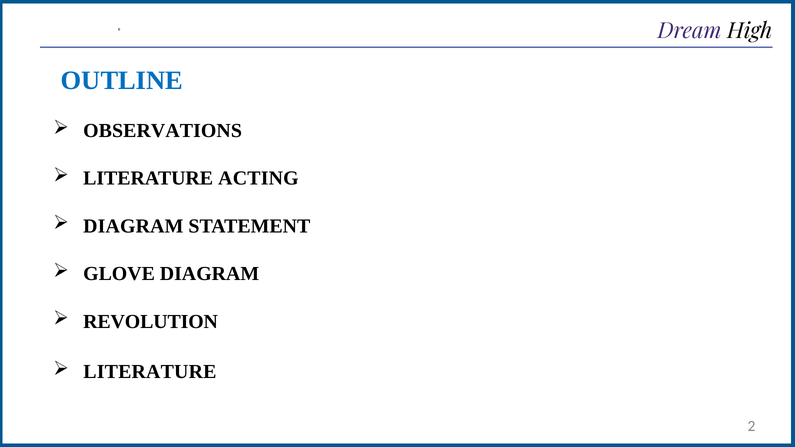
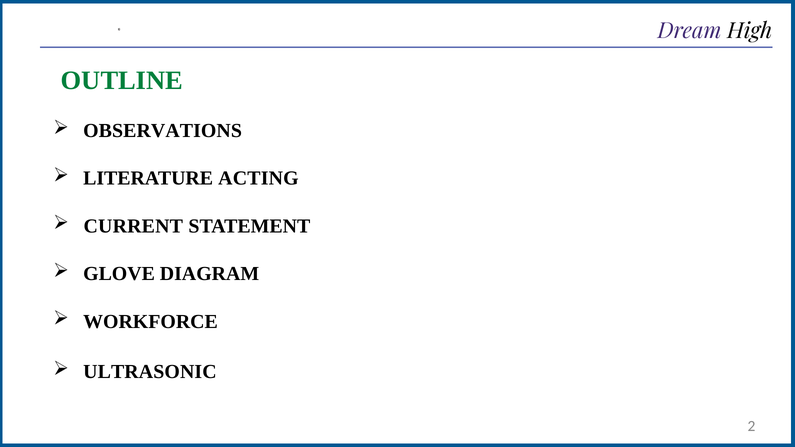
OUTLINE colour: blue -> green (122, 80)
DIAGRAM: DIAGRAM -> CURRENT (133, 226)
REVOLUTION: REVOLUTION -> WORKFORCE (151, 322)
LITERATURE: LITERATURE -> ULTRASONIC (150, 372)
